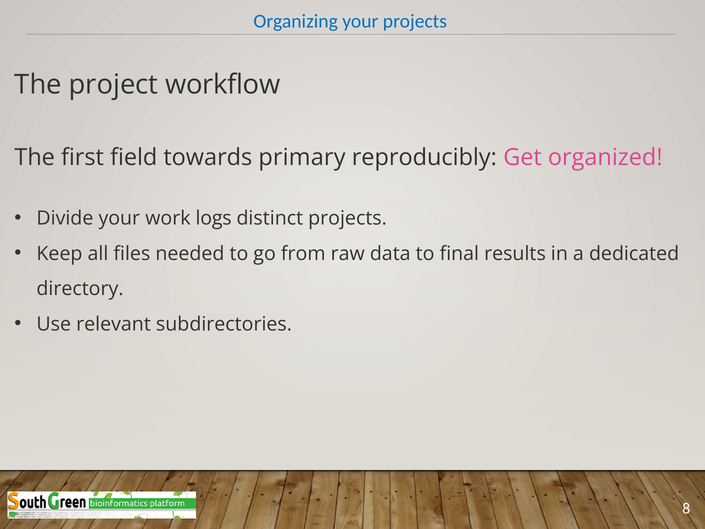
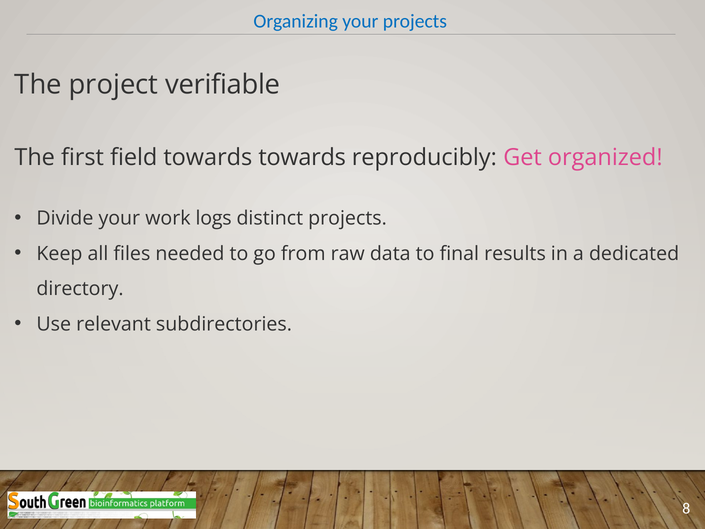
workflow: workflow -> verifiable (223, 85)
towards primary: primary -> towards (302, 157)
